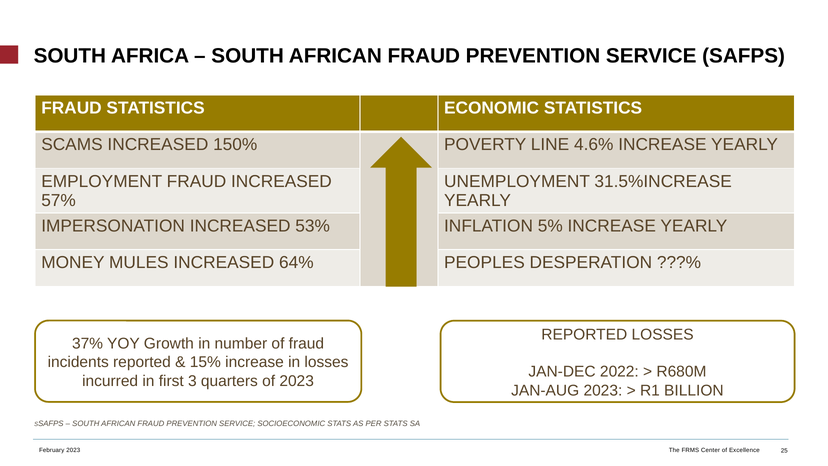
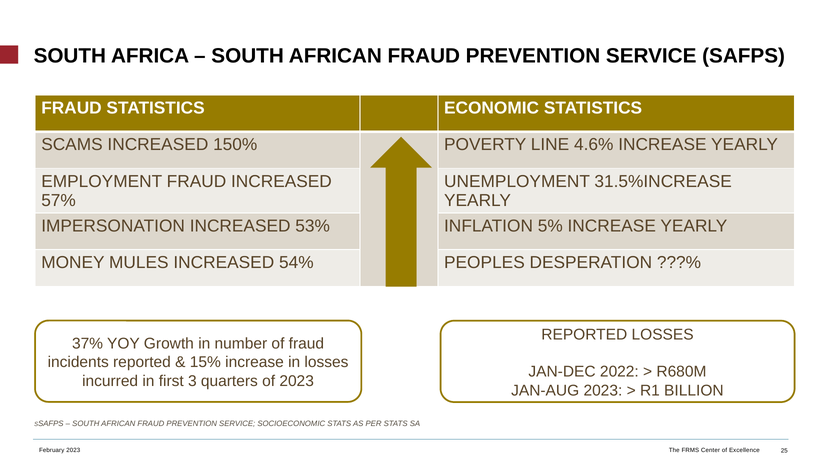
64%: 64% -> 54% (296, 262)
